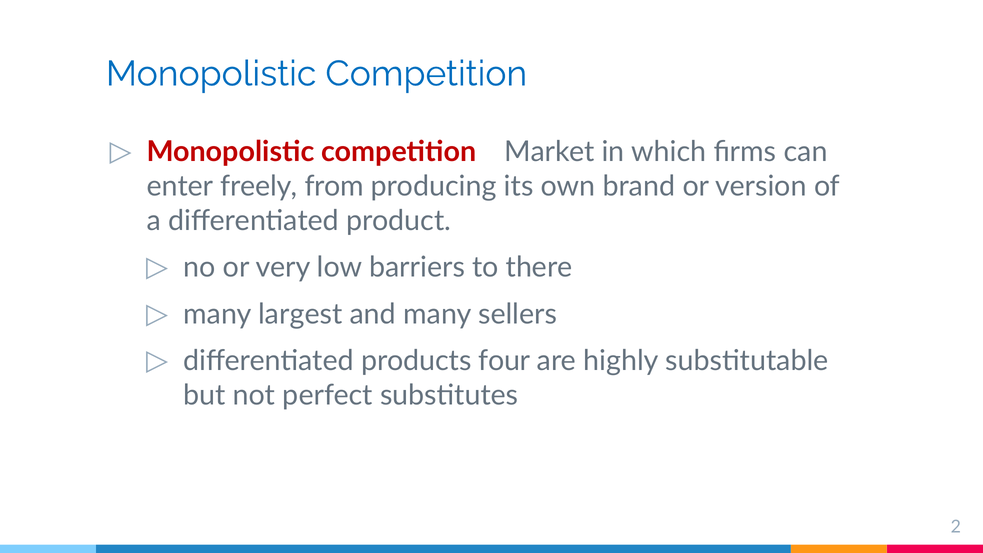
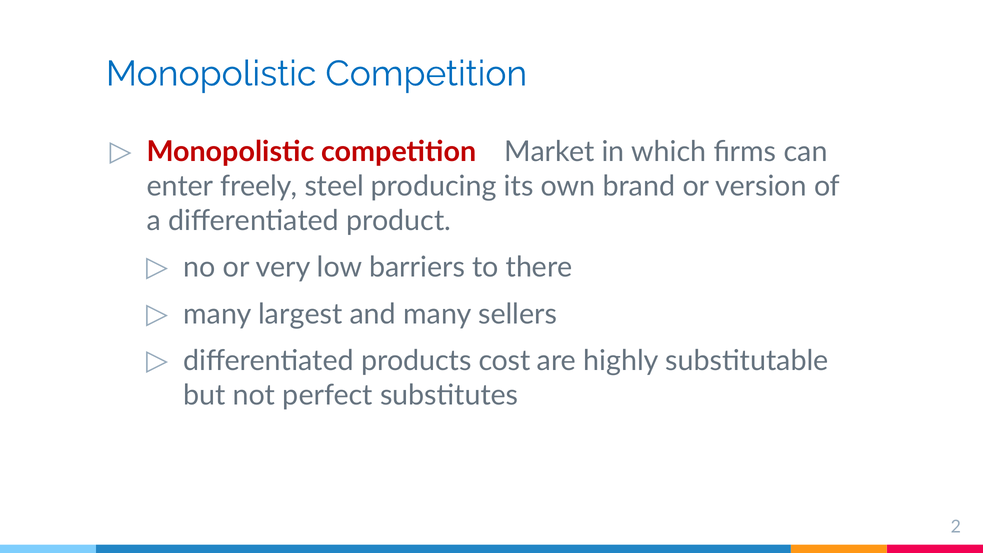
from: from -> steel (334, 186)
four: four -> cost (504, 361)
